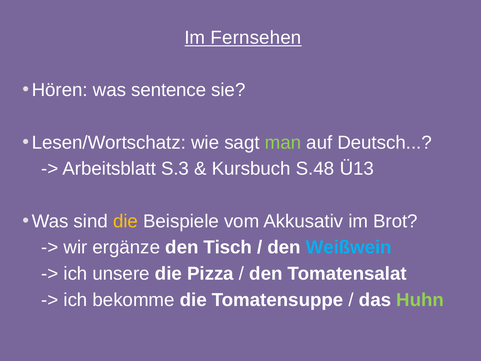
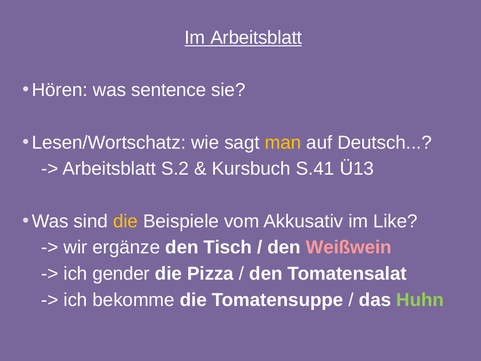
Im Fernsehen: Fernsehen -> Arbeitsblatt (256, 38)
man colour: light green -> yellow (283, 142)
S.3: S.3 -> S.2 (175, 169)
S.48: S.48 -> S.41 (315, 169)
Brot: Brot -> Like (395, 221)
Weißwein colour: light blue -> pink (349, 247)
unsere: unsere -> gender (121, 273)
